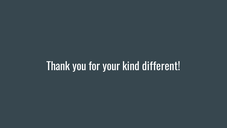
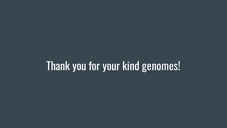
different: different -> genomes (161, 66)
